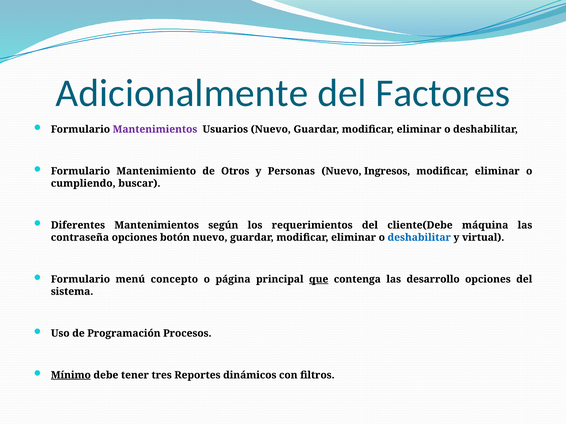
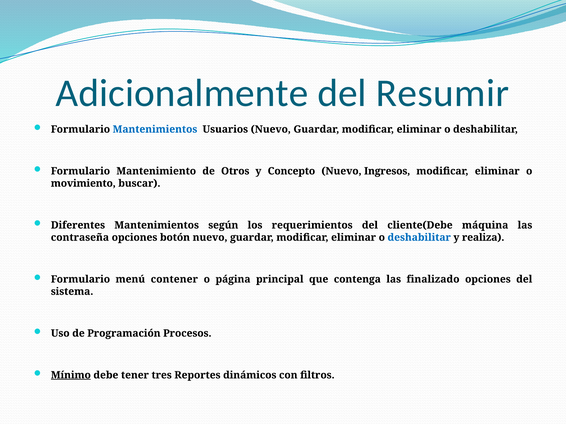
Factores: Factores -> Resumir (443, 93)
Mantenimientos colour: purple -> blue (155, 129)
Personas: Personas -> Concepto (291, 171)
cumpliendo: cumpliendo -> movimiento (83, 184)
virtual: virtual -> realiza (483, 238)
concepto: concepto -> contener (174, 280)
que underline: present -> none (319, 280)
desarrollo: desarrollo -> finalizado (433, 280)
